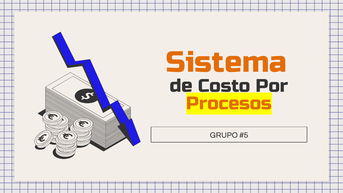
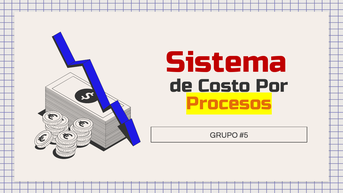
Sistema colour: orange -> red (226, 62)
